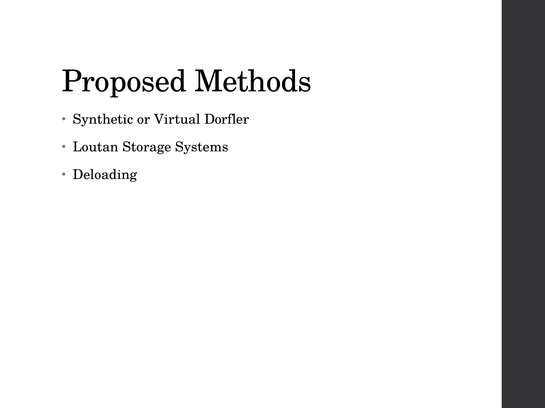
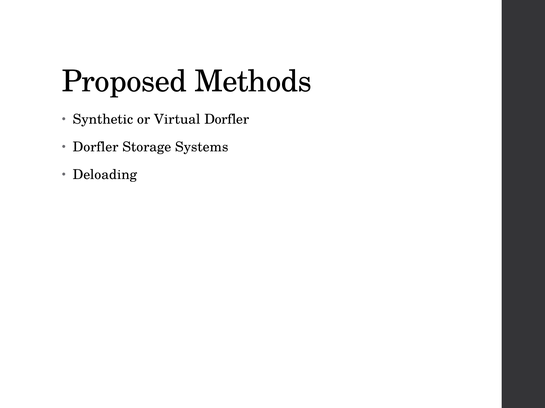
Loutan: Loutan -> Dorfler (96, 147)
